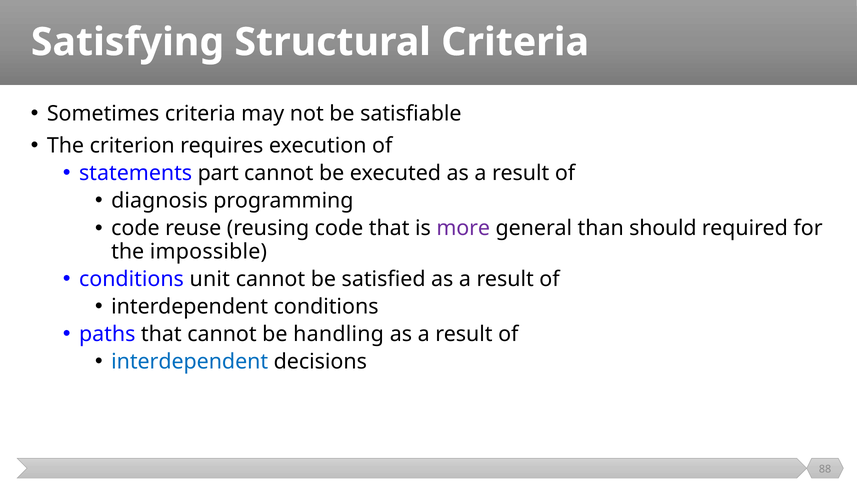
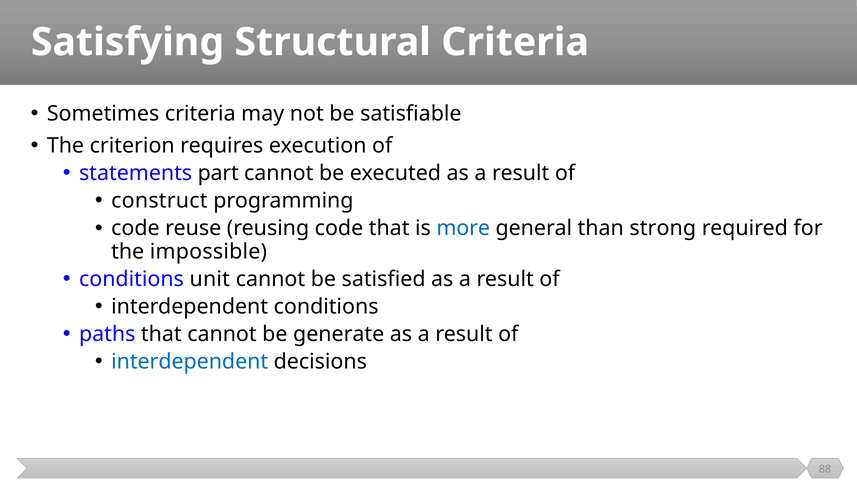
diagnosis: diagnosis -> construct (159, 201)
more colour: purple -> blue (463, 228)
should: should -> strong (663, 228)
handling: handling -> generate (339, 334)
